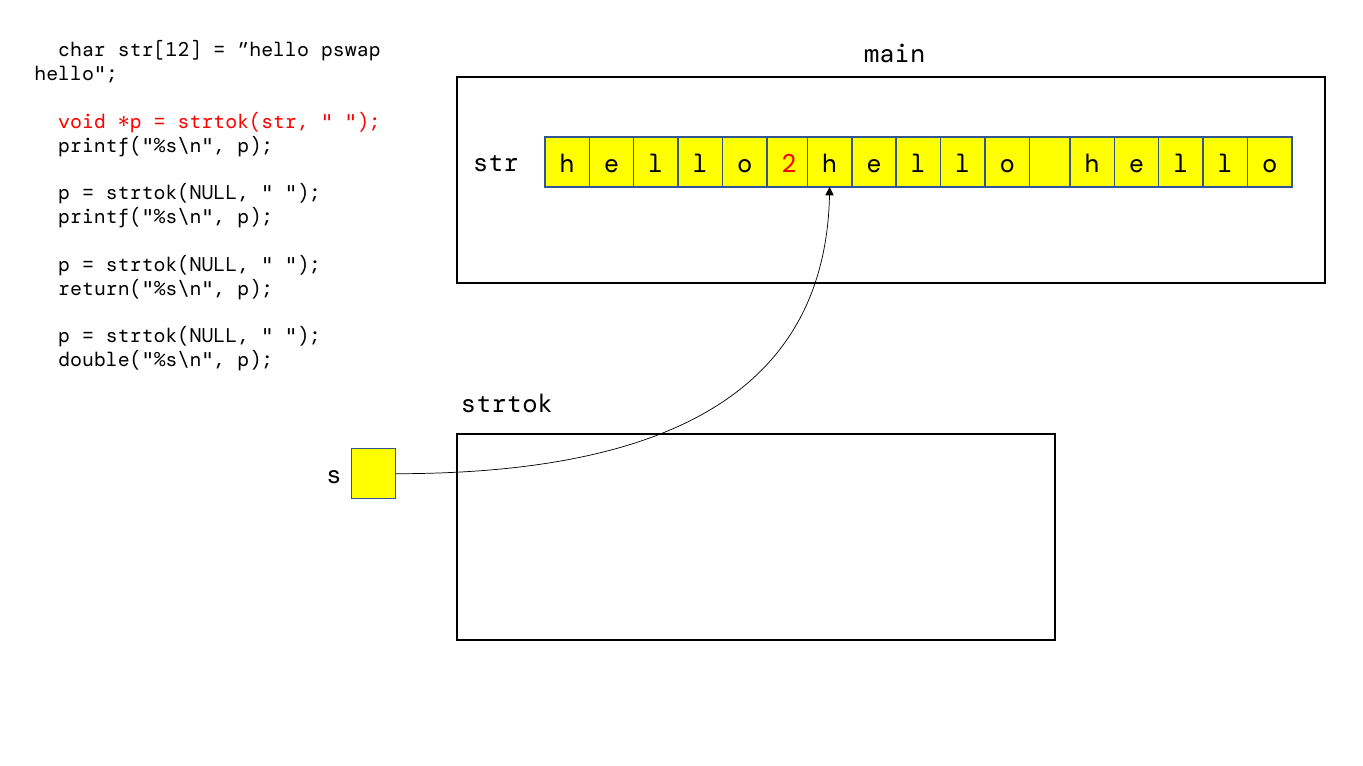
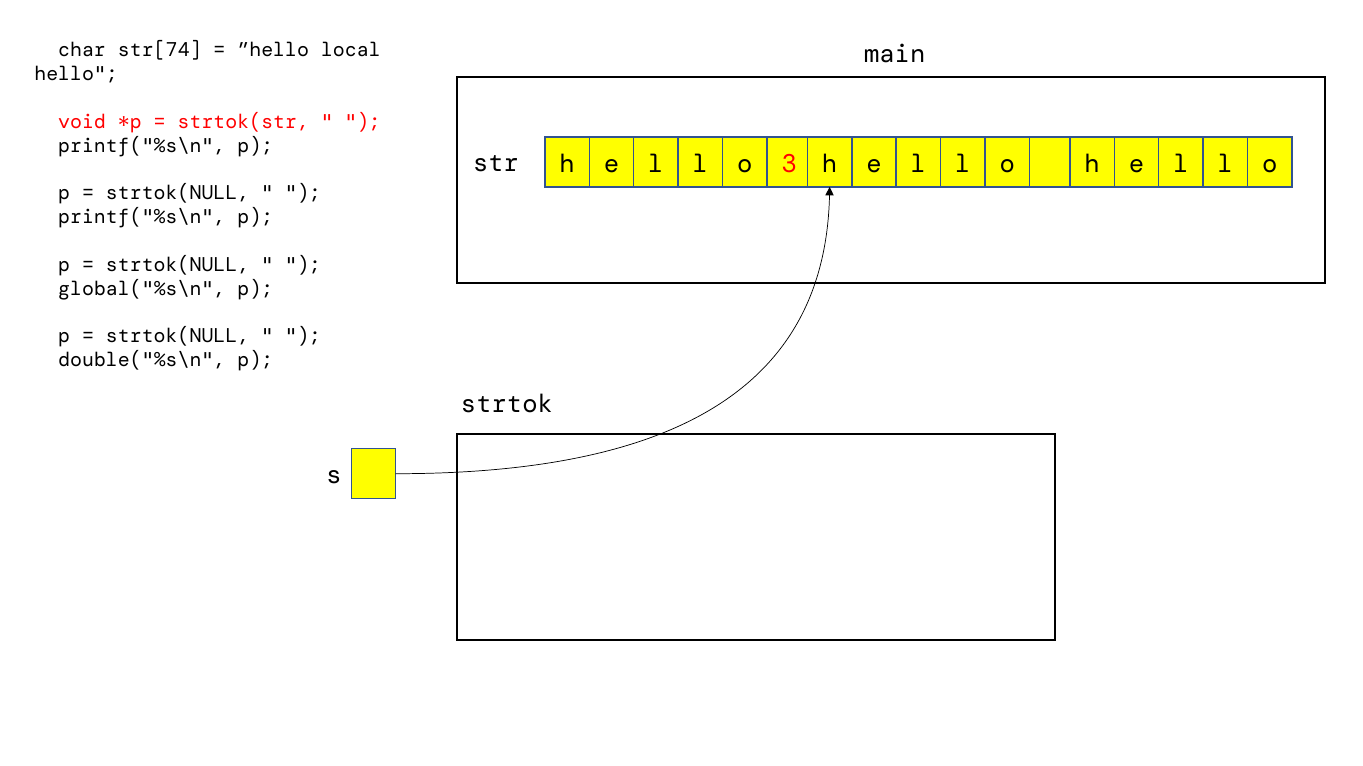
str[12: str[12 -> str[74 (160, 50)
pswap: pswap -> local (351, 50)
2: 2 -> 3 (789, 164)
return("%s\n: return("%s\n -> global("%s\n (142, 289)
